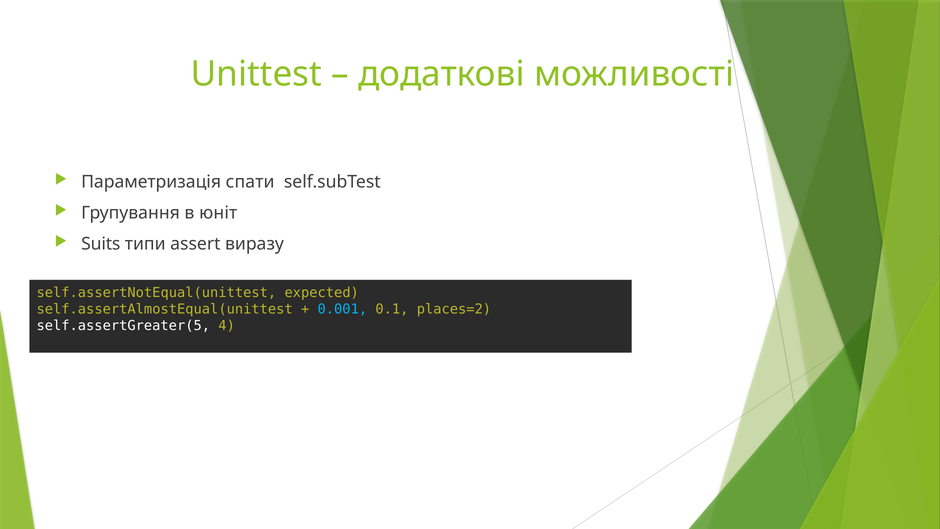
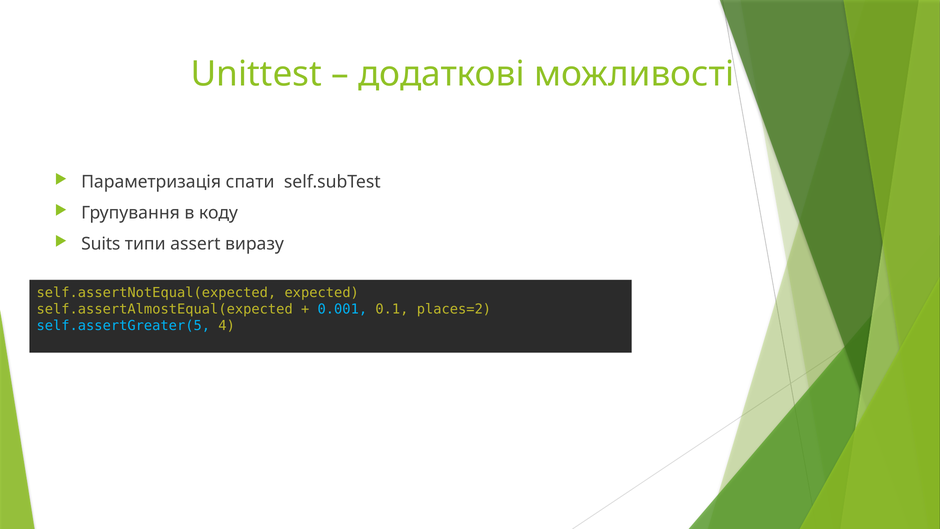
юніт: юніт -> коду (218, 213)
self.assertNotEqual(unittest: self.assertNotEqual(unittest -> self.assertNotEqual(expected (156, 292)
self.assertAlmostEqual(unittest: self.assertAlmostEqual(unittest -> self.assertAlmostEqual(expected (165, 309)
self.assertGreater(5 colour: white -> light blue (123, 325)
